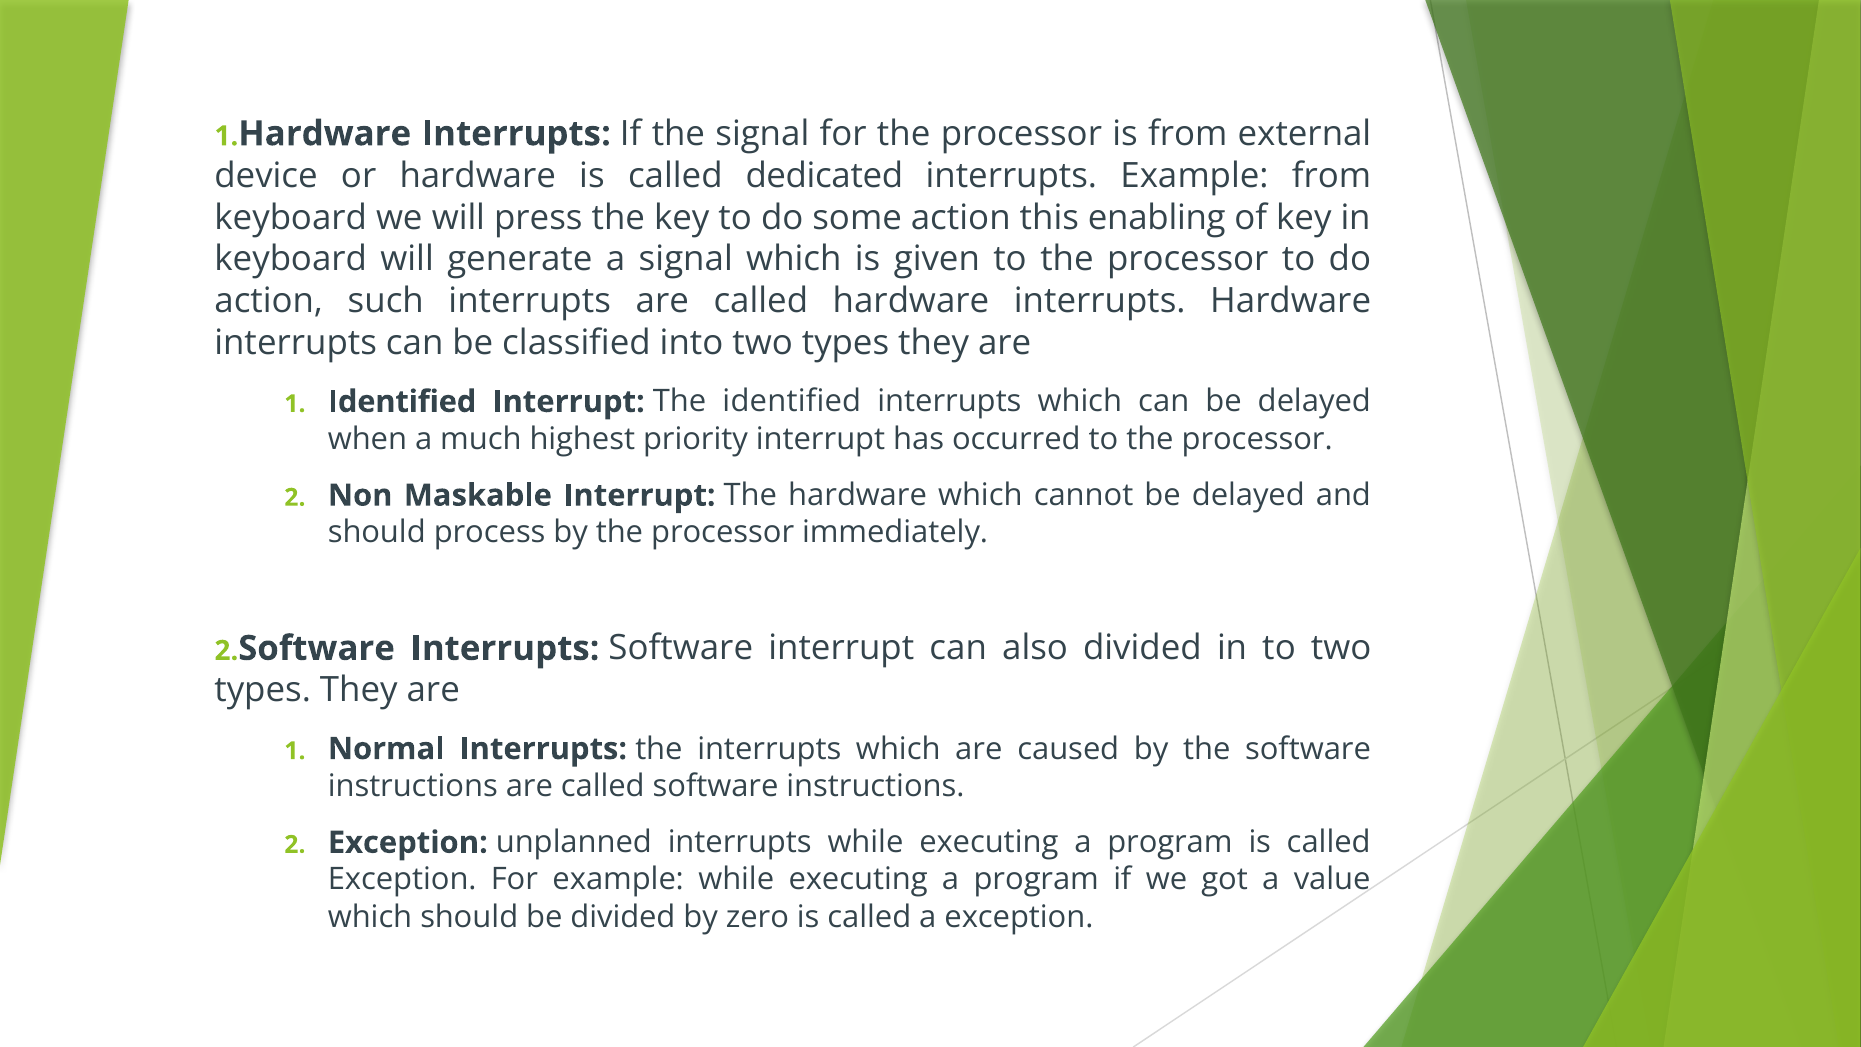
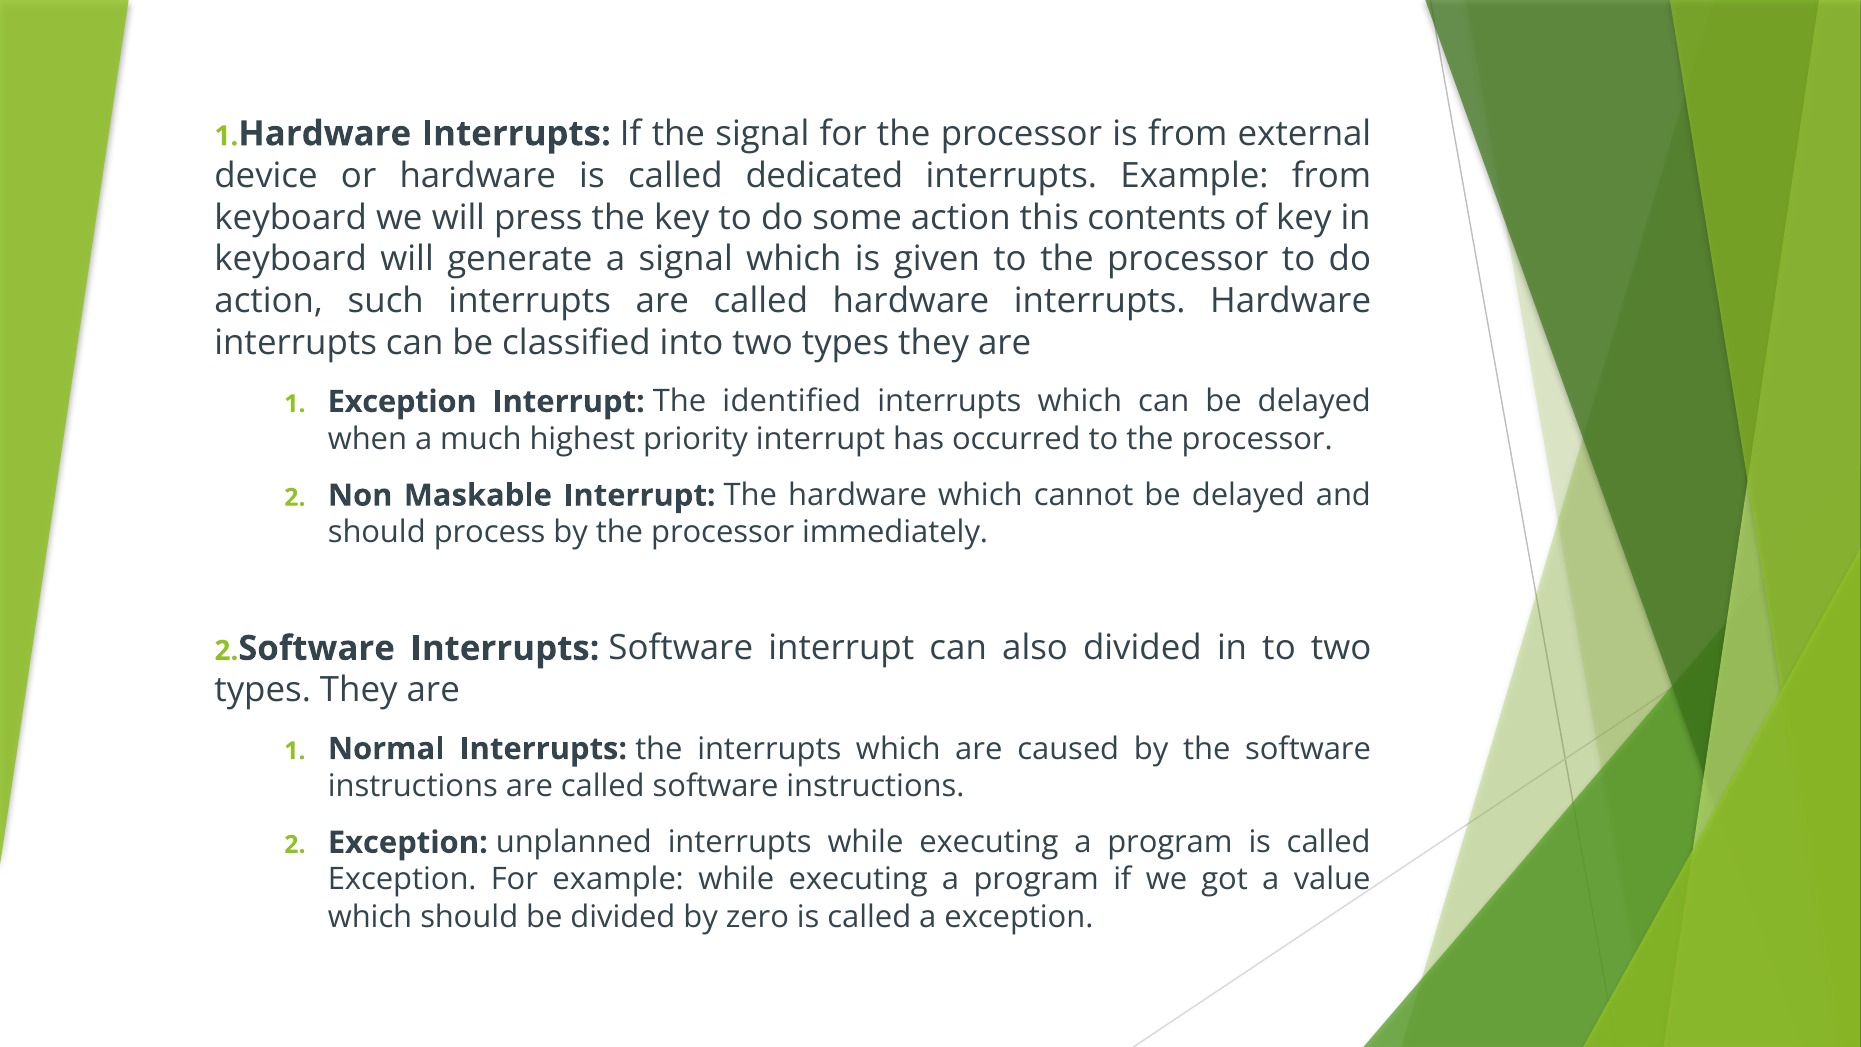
enabling: enabling -> contents (1157, 217)
Identified: Identified -> Exception (402, 402)
